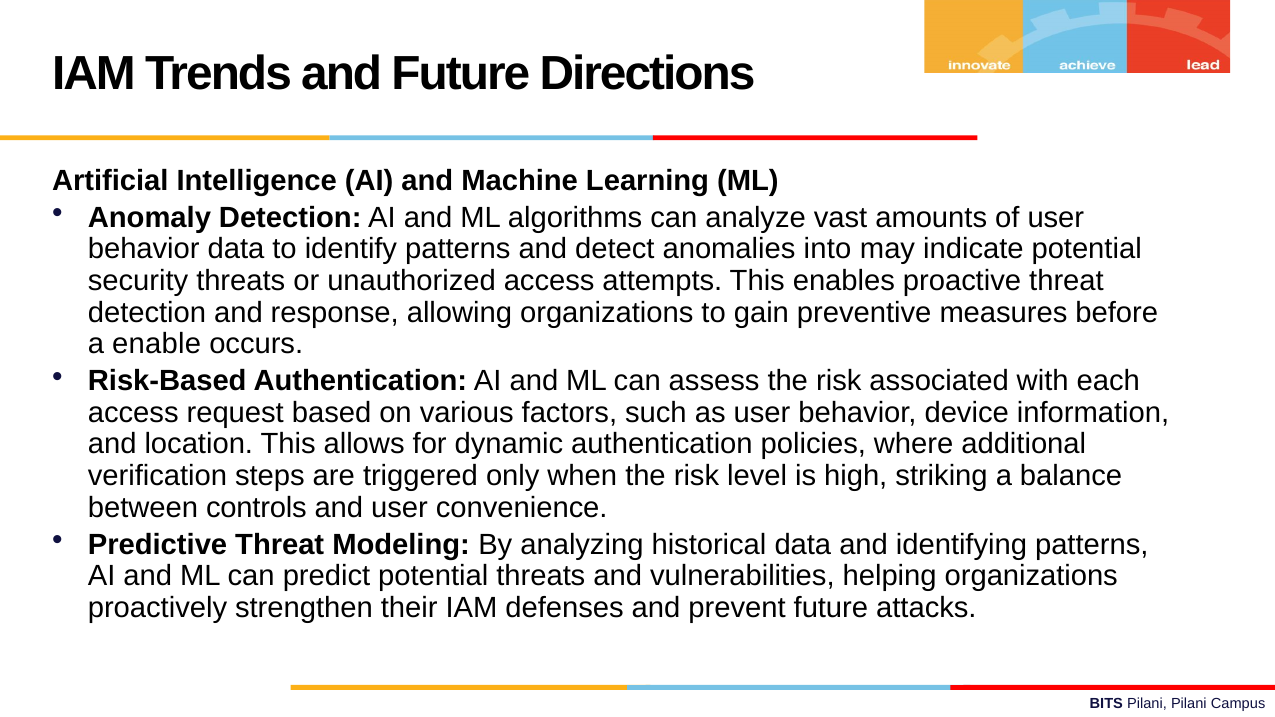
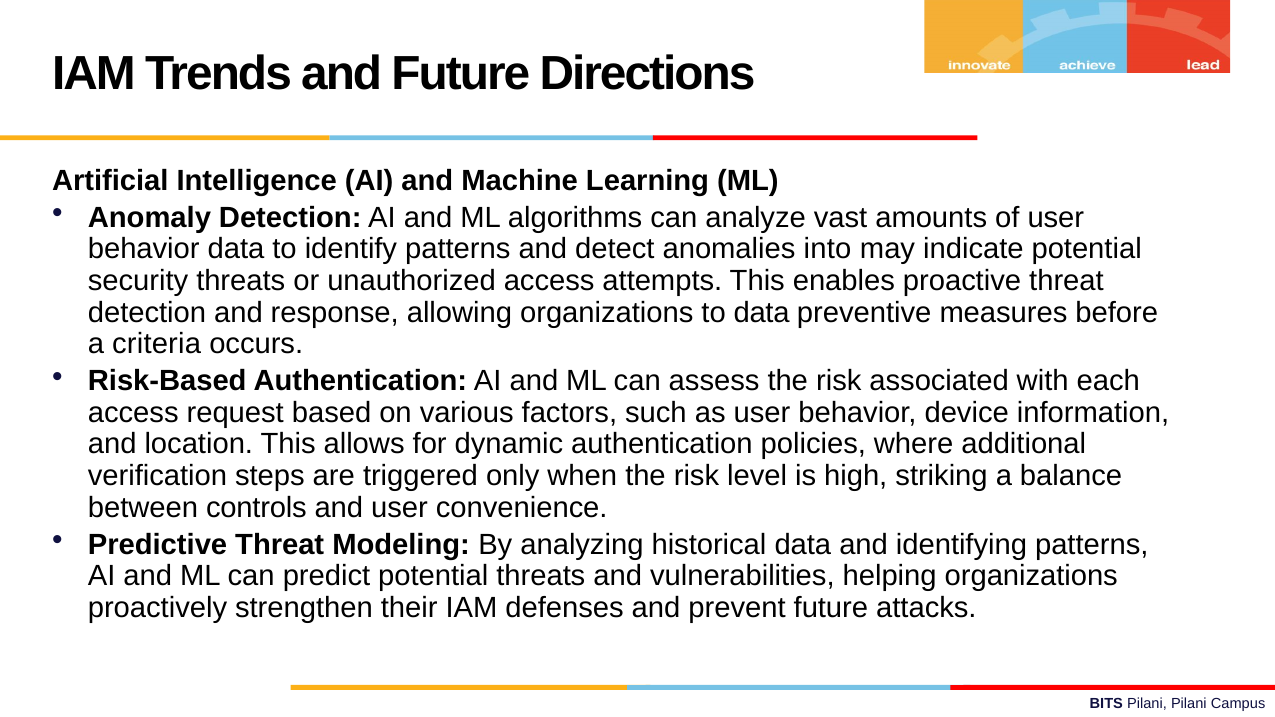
to gain: gain -> data (762, 313)
enable: enable -> criteria (157, 344)
